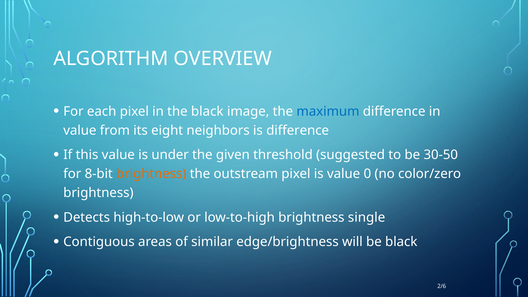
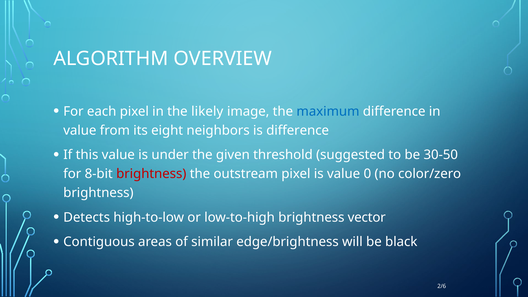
the black: black -> likely (207, 111)
brightness colour: orange -> red (151, 174)
single: single -> vector (367, 217)
